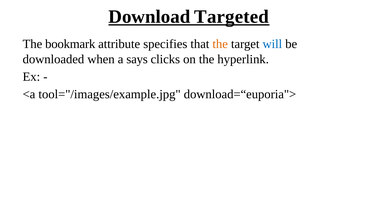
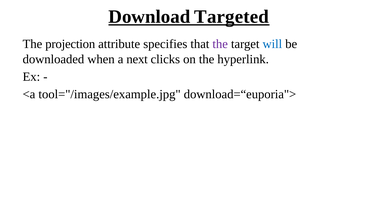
bookmark: bookmark -> projection (70, 44)
the colour: orange -> purple (220, 44)
says: says -> next (137, 59)
